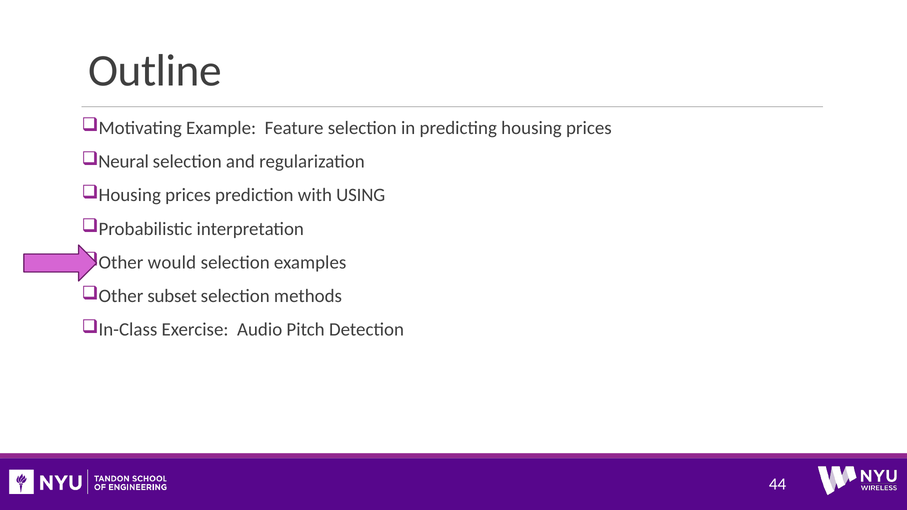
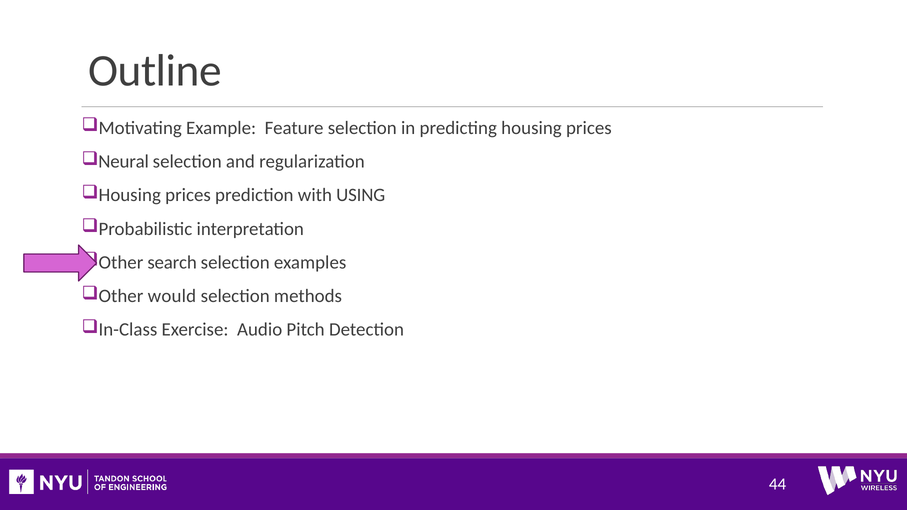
would: would -> search (172, 263)
subset: subset -> would (172, 296)
